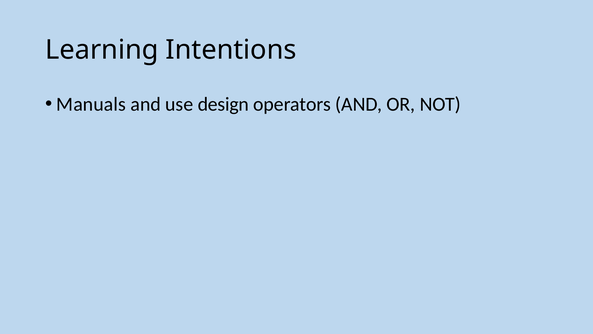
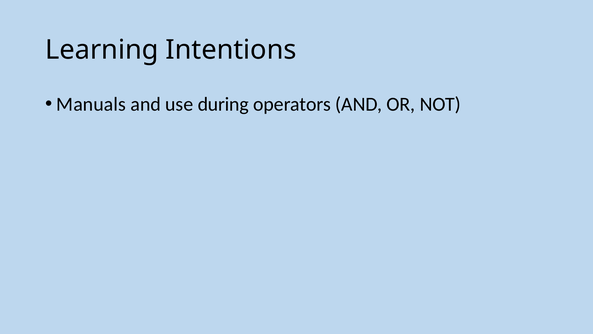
design: design -> during (223, 104)
